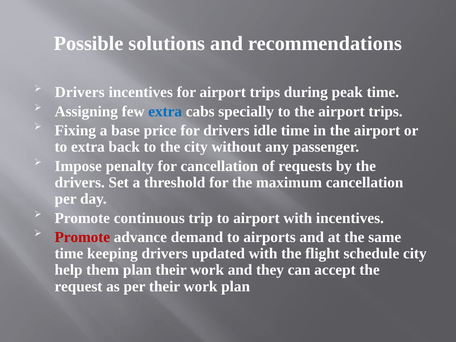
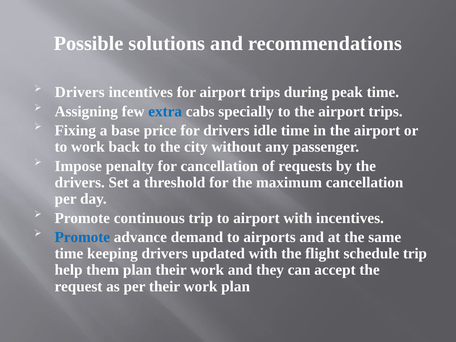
to extra: extra -> work (88, 147)
Promote colour: red -> blue (82, 237)
schedule city: city -> trip (415, 254)
